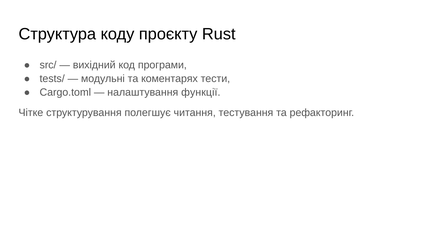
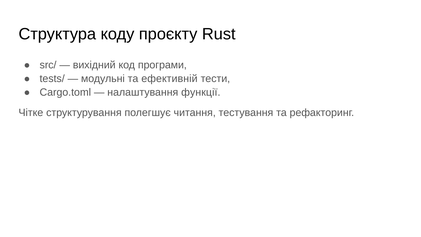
коментарях: коментарях -> ефективній (169, 79)
